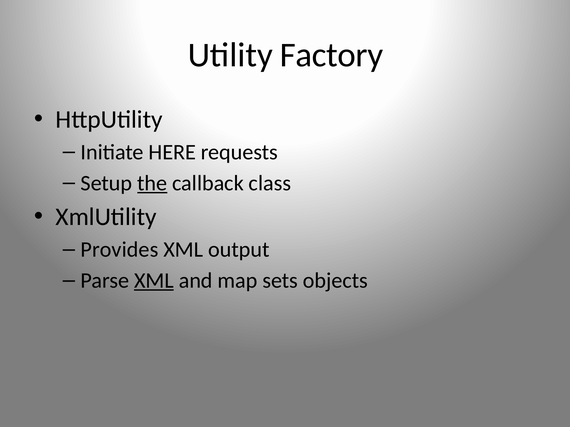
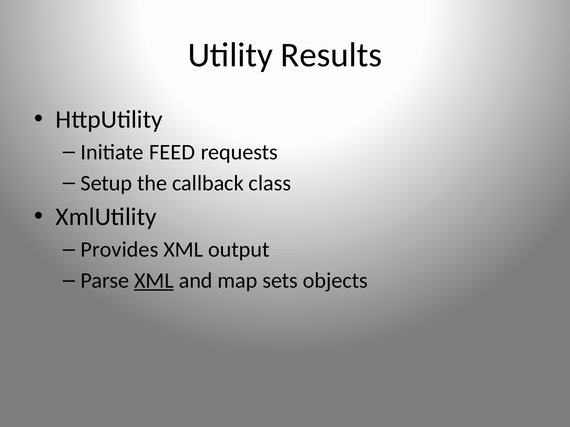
Factory: Factory -> Results (331, 55)
HERE: HERE -> FEED (172, 152)
the underline: present -> none (152, 183)
